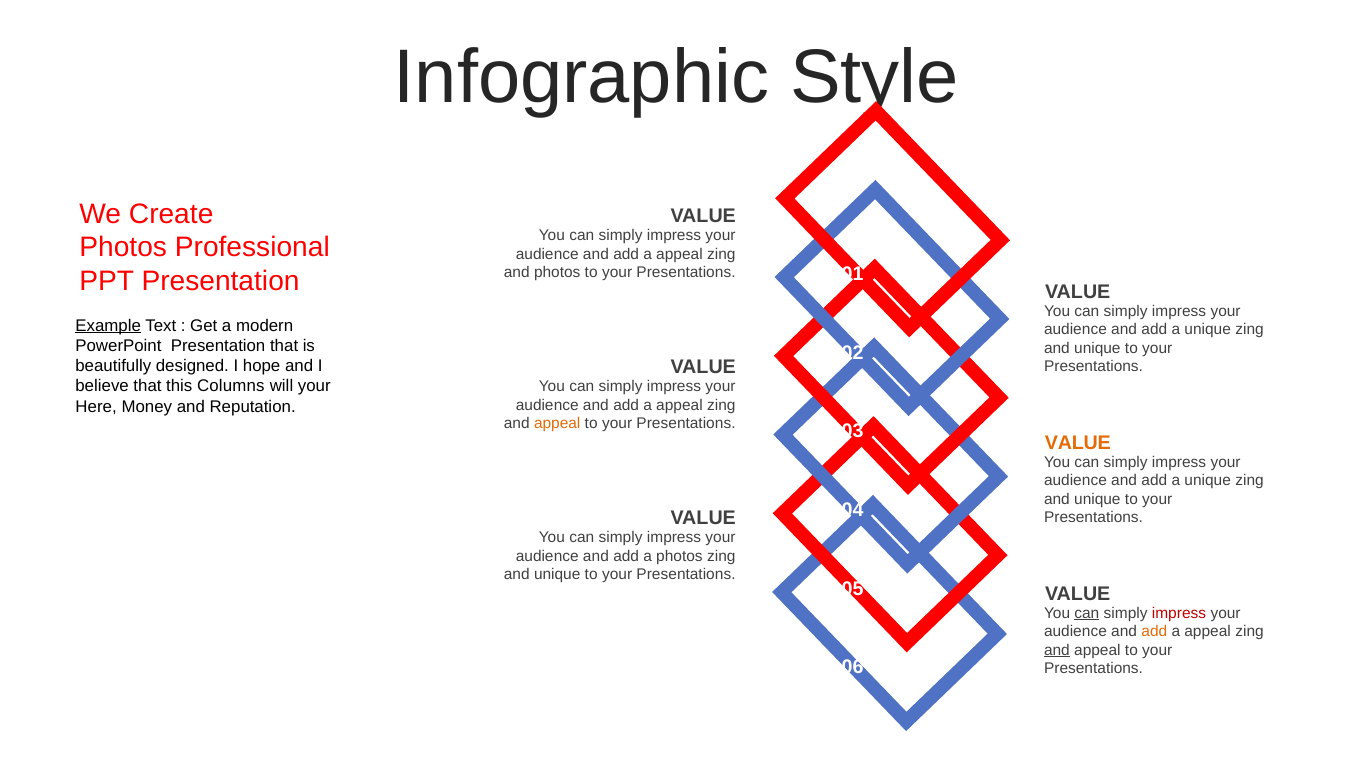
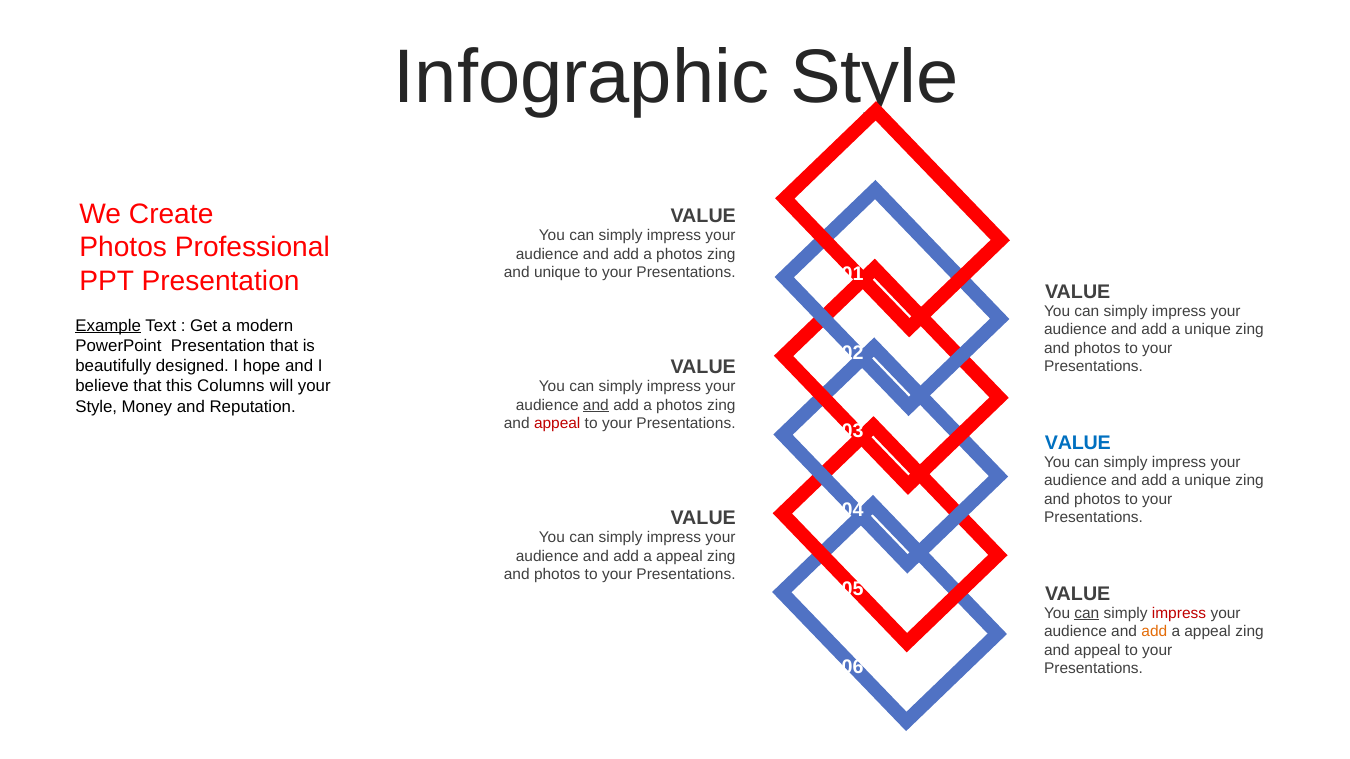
appeal: appeal -> photos (679, 254)
and photos: photos -> unique (557, 273)
unique: unique -> photos (1097, 348)
and underline: none -> present (596, 405)
appeal: appeal -> photos (679, 405)
Here: Here -> Style (96, 407)
appeal colour: orange -> red (557, 424)
VALUE colour: orange -> blue (1078, 443)
unique: unique -> photos (1097, 500)
photos: photos -> appeal (679, 556)
unique: unique -> photos (557, 575)
and underline: present -> none (1057, 651)
